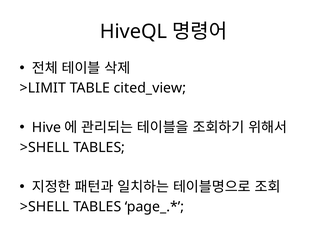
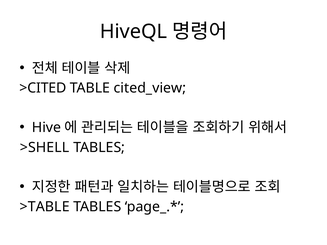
>LIMIT: >LIMIT -> >CITED (43, 88)
>SHELL: >SHELL -> >TABLE (45, 207)
